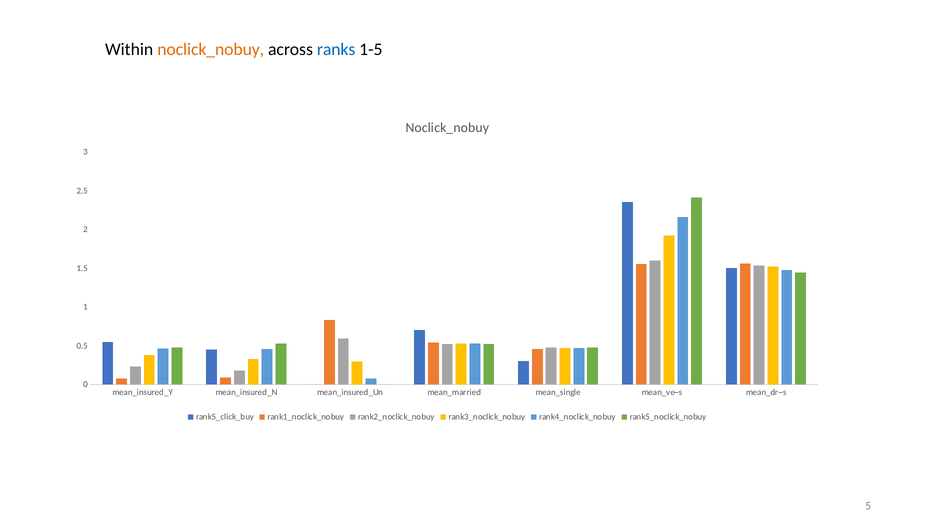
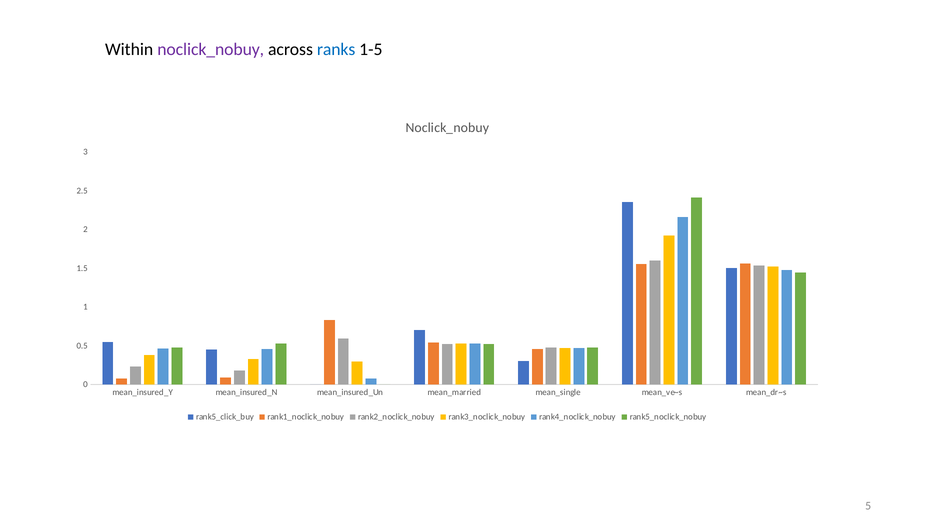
noclick_nobuy colour: orange -> purple (211, 50)
